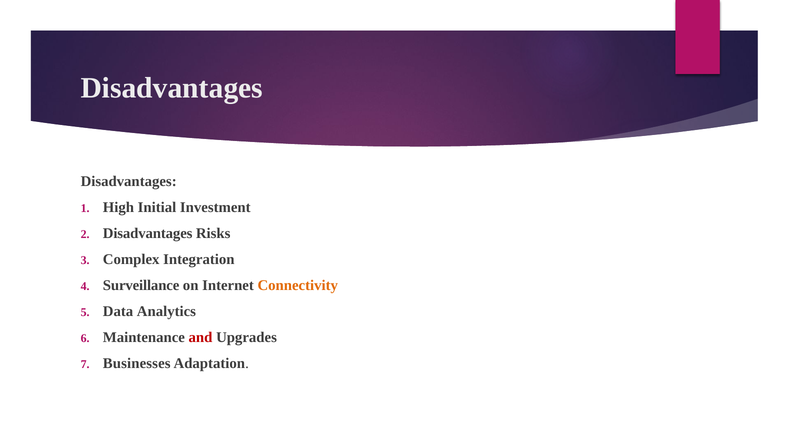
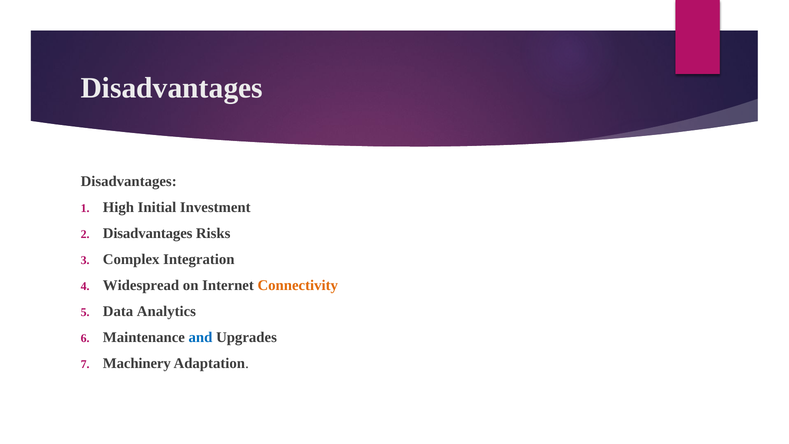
Surveillance: Surveillance -> Widespread (141, 285)
and colour: red -> blue (201, 337)
Businesses: Businesses -> Machinery (137, 363)
